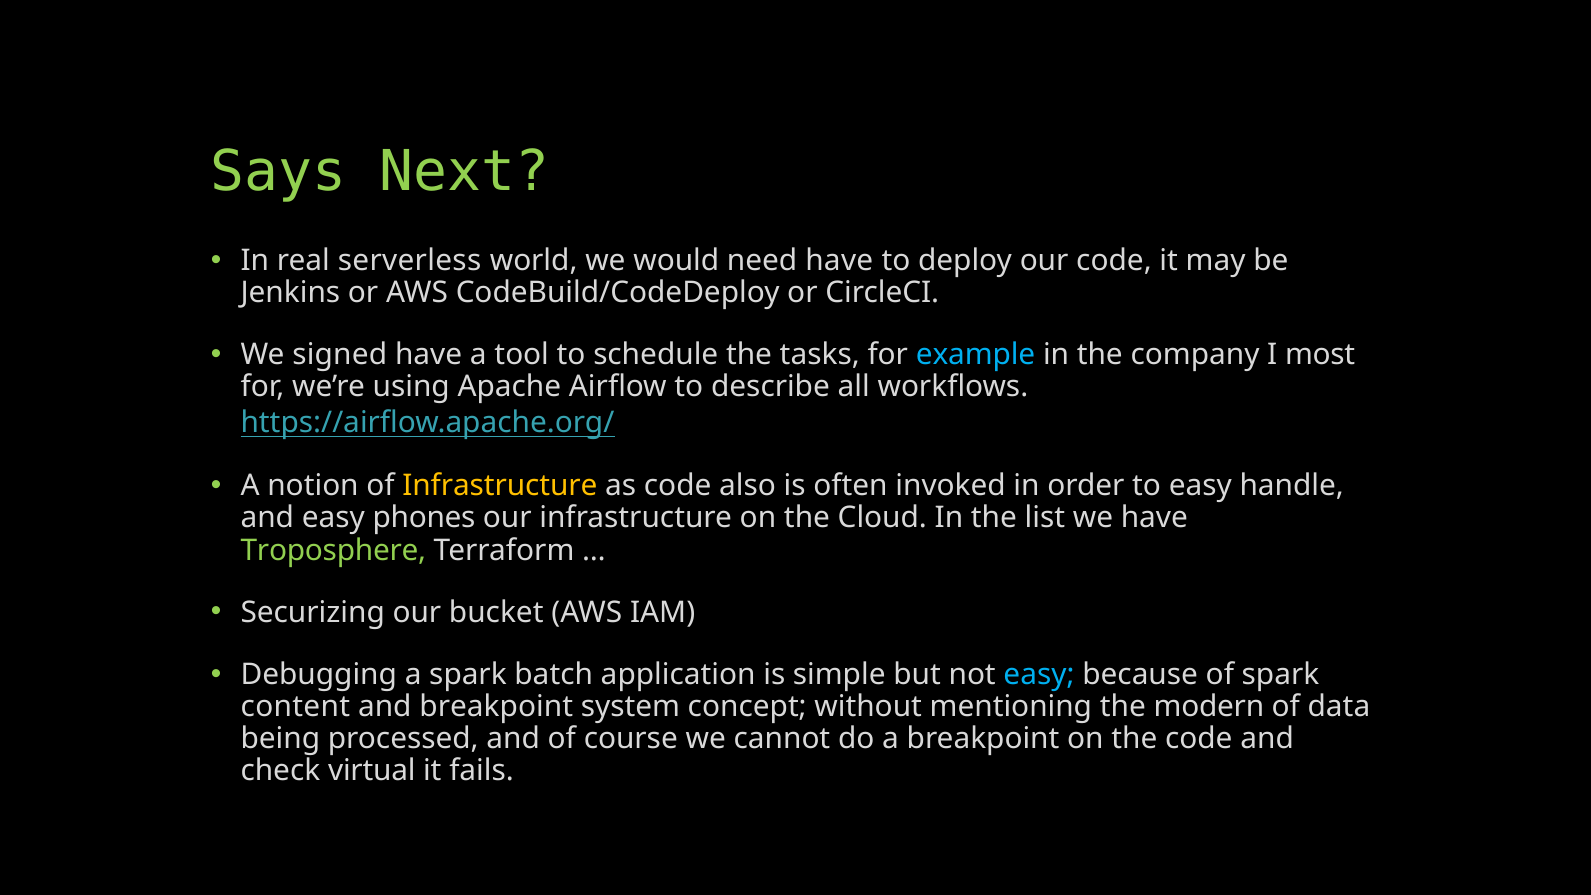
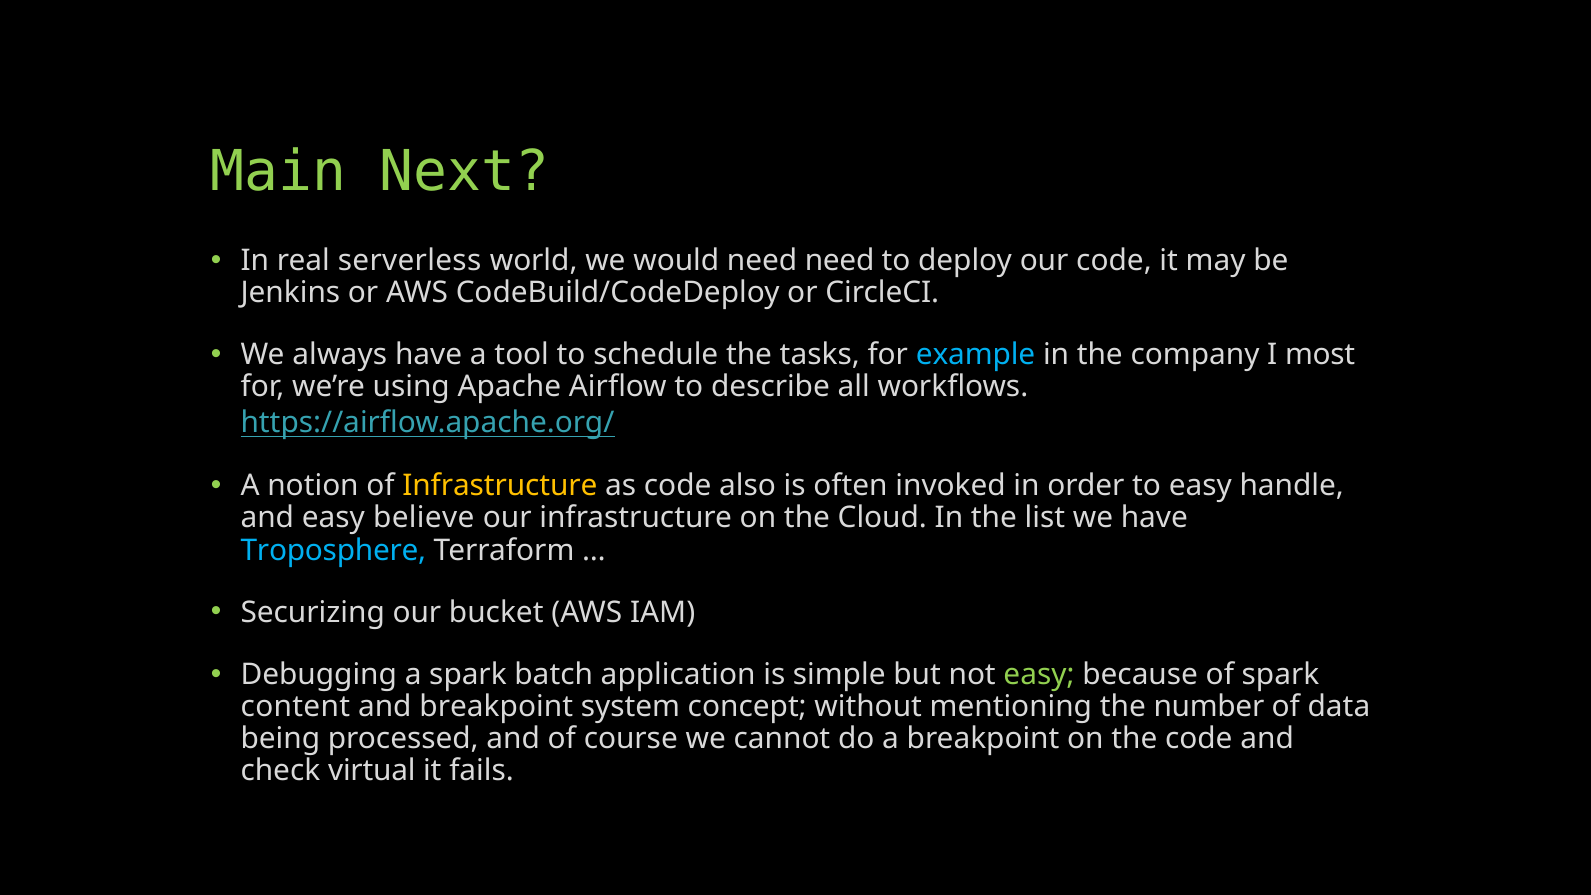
Says: Says -> Main (279, 172)
need have: have -> need (840, 261)
signed: signed -> always (340, 355)
phones: phones -> believe (424, 518)
Troposphere colour: light green -> light blue (333, 550)
easy colour: light blue -> light green (1039, 674)
modern: modern -> number (1209, 706)
